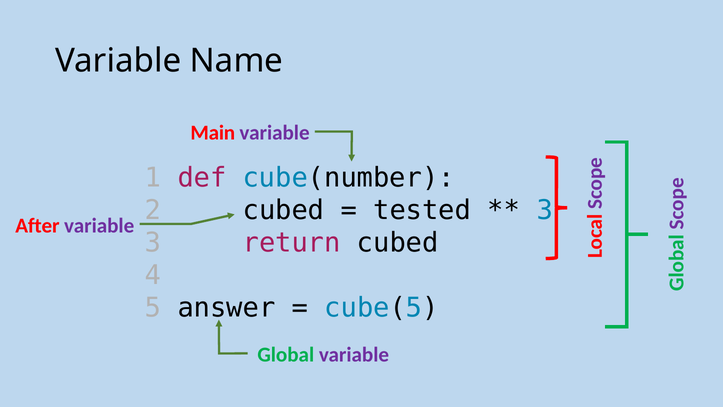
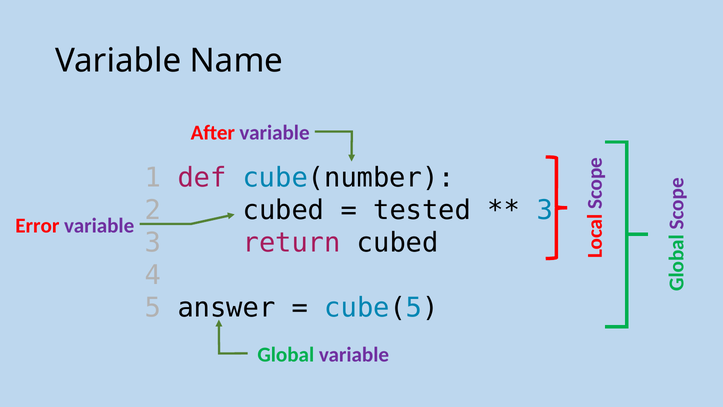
Main: Main -> After (213, 133)
After: After -> Error (37, 225)
